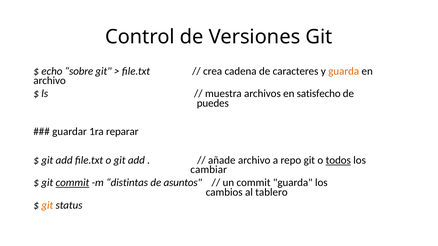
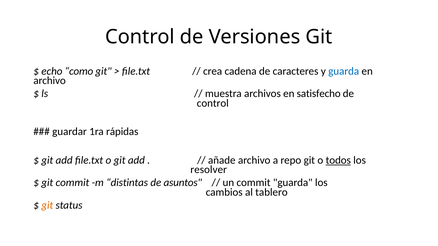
sobre: sobre -> como (79, 71)
guarda colour: orange -> blue (344, 71)
puedes: puedes -> control (213, 103)
reparar: reparar -> rápidas (122, 132)
cambiar: cambiar -> resolver (209, 170)
commit underline: present -> none (72, 183)
